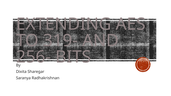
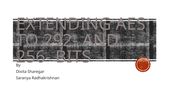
319-: 319- -> 292- (60, 41)
